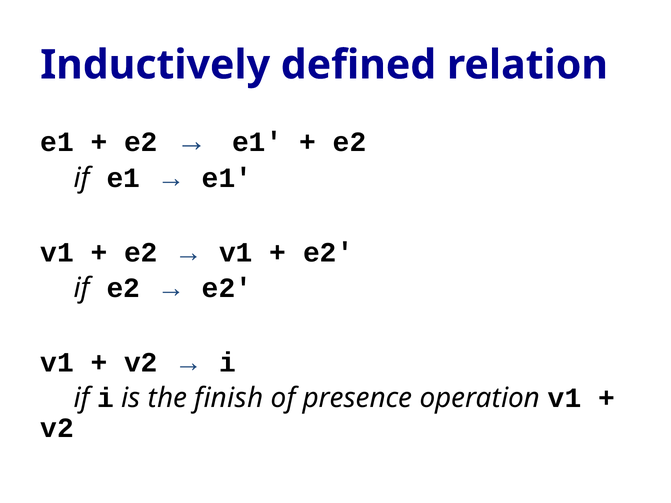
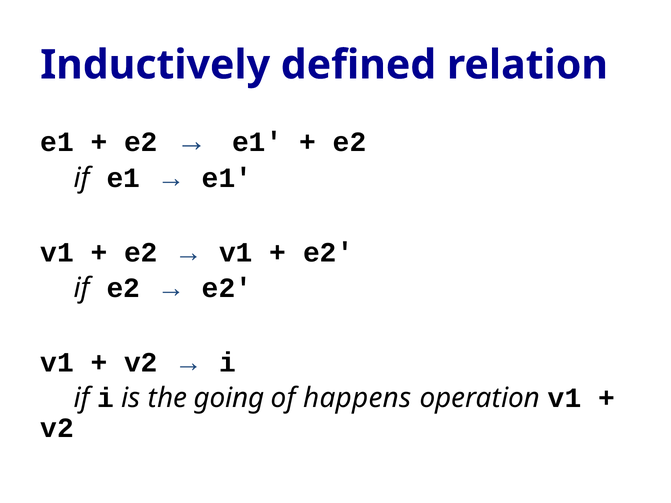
finish: finish -> going (229, 398)
presence: presence -> happens (357, 398)
